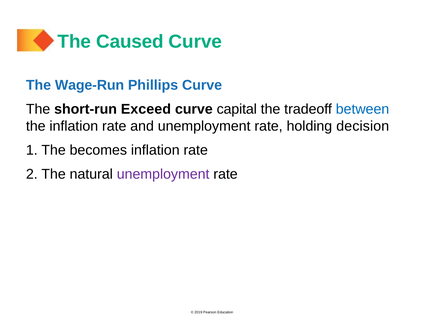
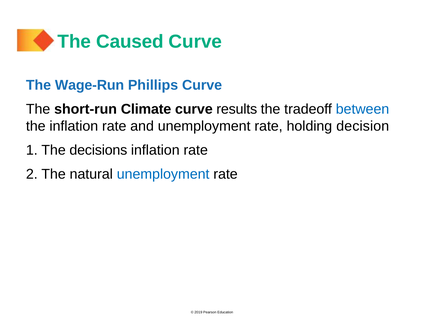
Exceed: Exceed -> Climate (146, 109)
capital: capital -> results (237, 109)
becomes: becomes -> decisions (98, 150)
unemployment colour: purple -> blue (163, 174)
